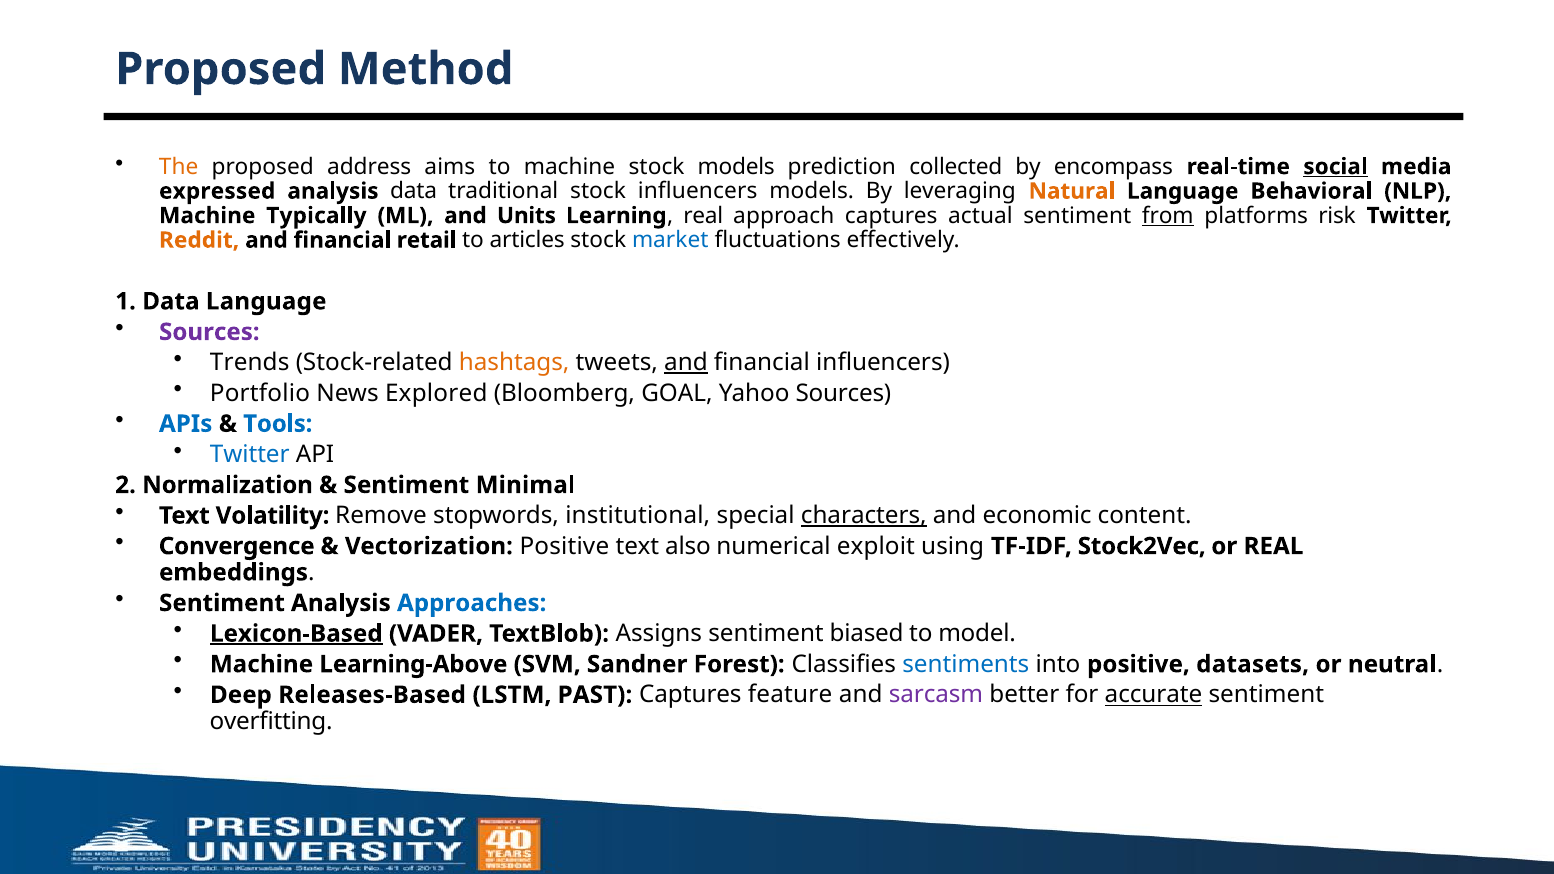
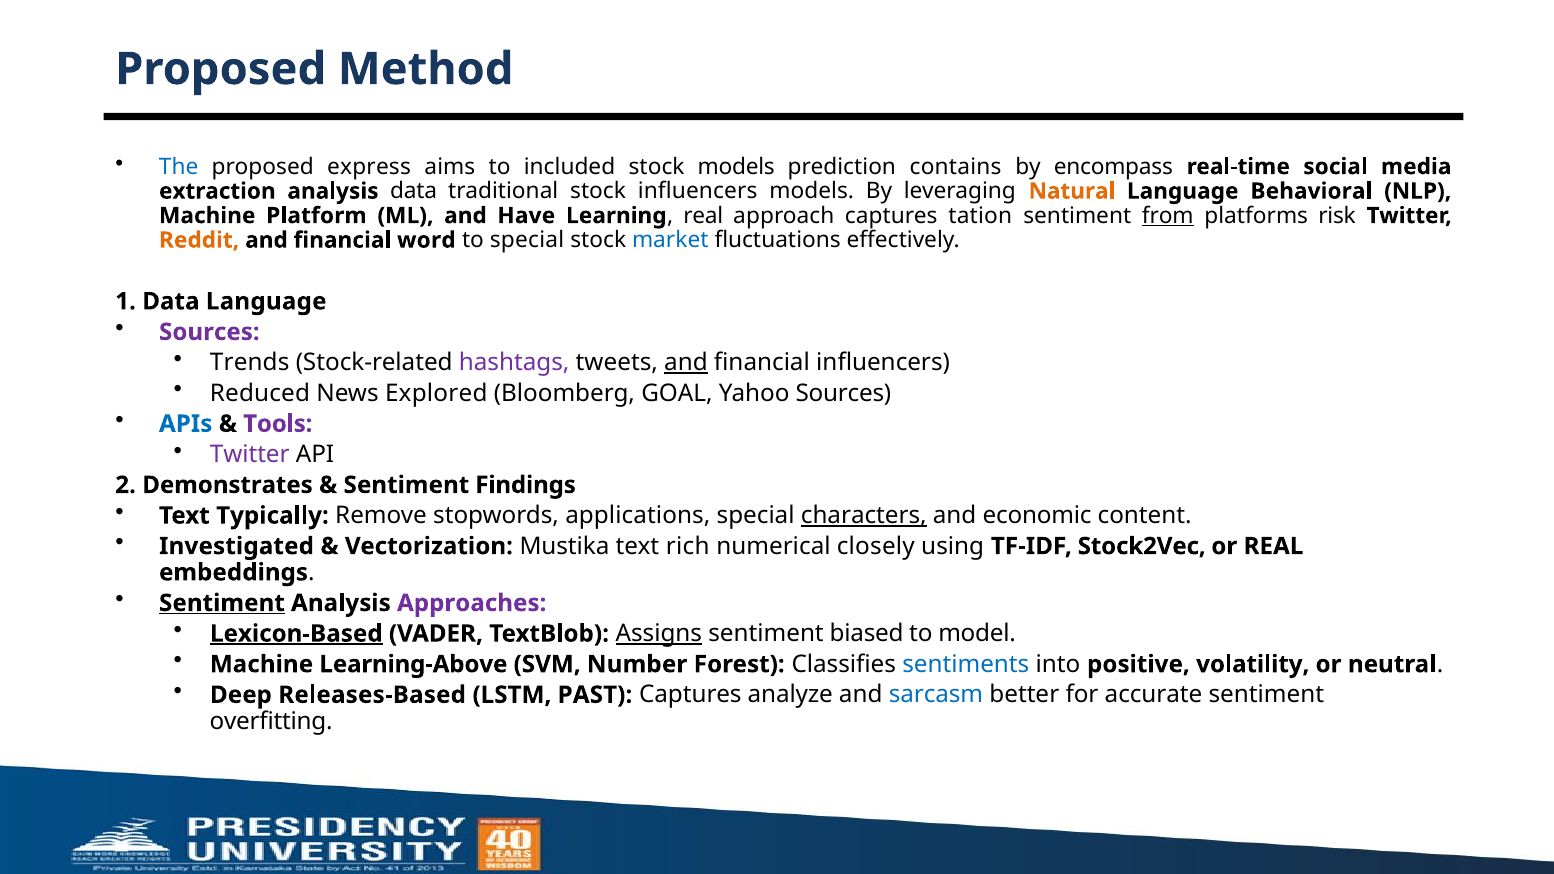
The colour: orange -> blue (179, 167)
address: address -> express (369, 167)
to machine: machine -> included (570, 167)
collected: collected -> contains (956, 167)
social underline: present -> none (1335, 167)
expressed: expressed -> extraction (217, 191)
Typically: Typically -> Platform (316, 216)
Units: Units -> Have (526, 216)
actual: actual -> tation (980, 216)
retail: retail -> word (426, 240)
to articles: articles -> special (527, 240)
hashtags colour: orange -> purple (514, 363)
Portfolio: Portfolio -> Reduced (260, 393)
Tools colour: blue -> purple (278, 424)
Twitter colour: blue -> purple (250, 454)
Normalization: Normalization -> Demonstrates (228, 485)
Minimal: Minimal -> Findings (526, 485)
Volatility: Volatility -> Typically (272, 516)
institutional: institutional -> applications (638, 516)
Convergence: Convergence -> Investigated (237, 546)
Vectorization Positive: Positive -> Mustika (564, 546)
also: also -> rich (688, 546)
exploit: exploit -> closely (876, 546)
Sentiment underline: none -> present (222, 603)
Approaches colour: blue -> purple (472, 603)
Assigns underline: none -> present (659, 634)
Sandner: Sandner -> Number (637, 664)
datasets: datasets -> volatility (1253, 664)
feature: feature -> analyze (790, 695)
sarcasm colour: purple -> blue (936, 695)
accurate underline: present -> none (1154, 695)
